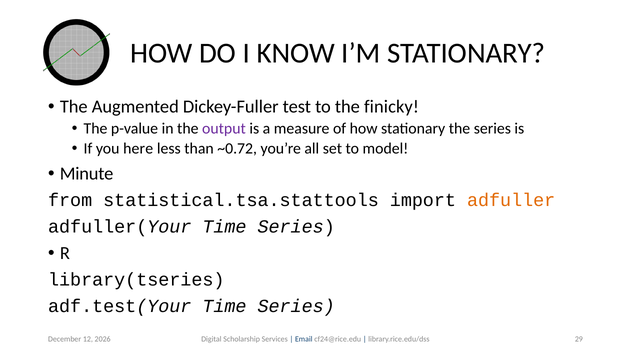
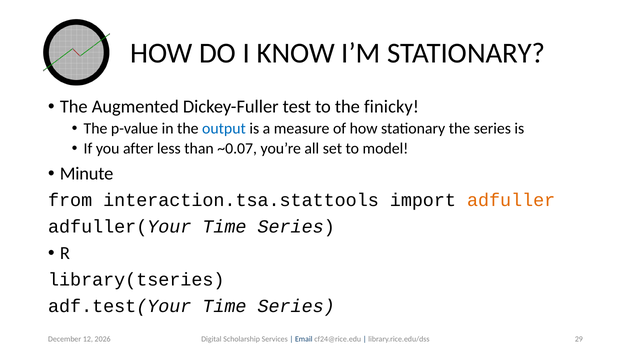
output colour: purple -> blue (224, 128)
here: here -> after (138, 149)
~0.72: ~0.72 -> ~0.07 (237, 149)
statistical.tsa.stattools: statistical.tsa.stattools -> interaction.tsa.stattools (241, 200)
